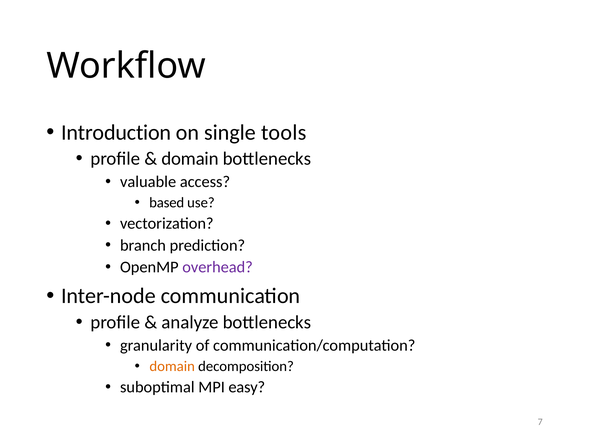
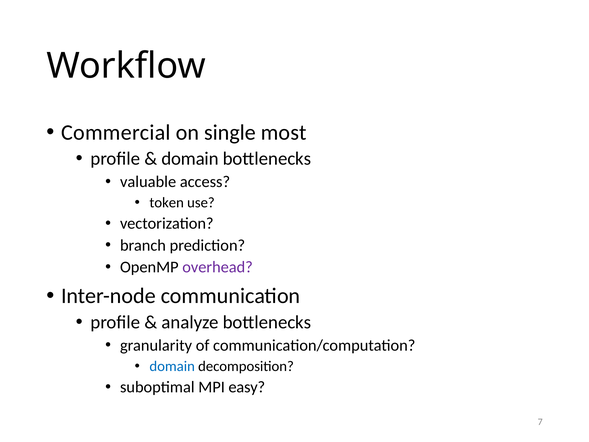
Introduction: Introduction -> Commercial (116, 132)
tools: tools -> most (284, 132)
based: based -> token (167, 203)
domain colour: orange -> blue (172, 366)
